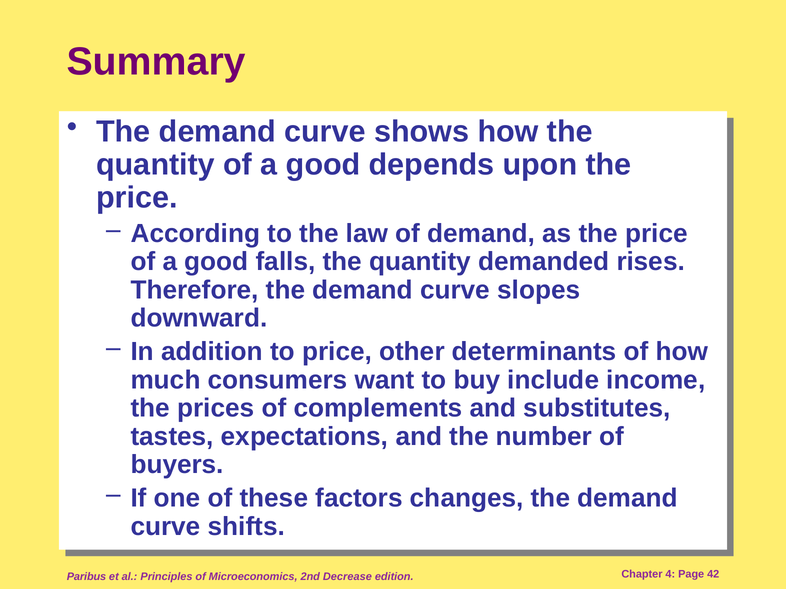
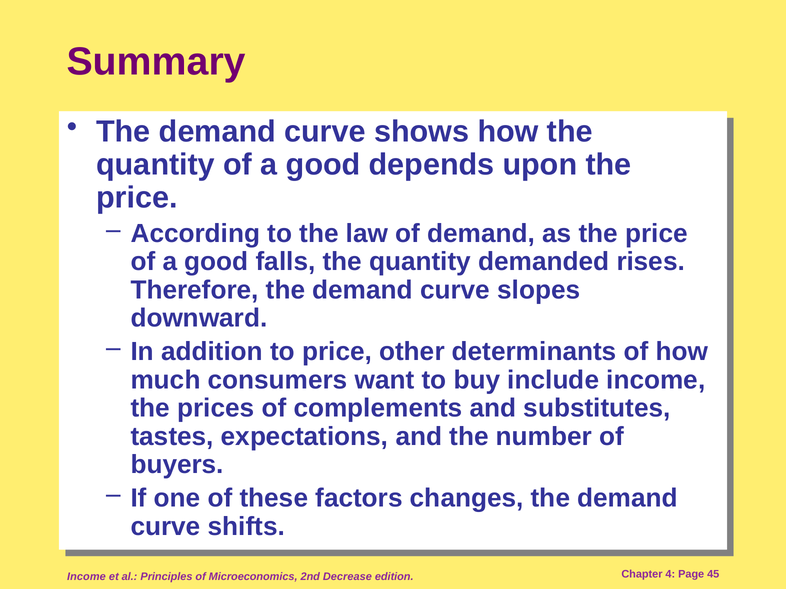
Paribus: Paribus -> Income (86, 577)
42: 42 -> 45 (713, 575)
